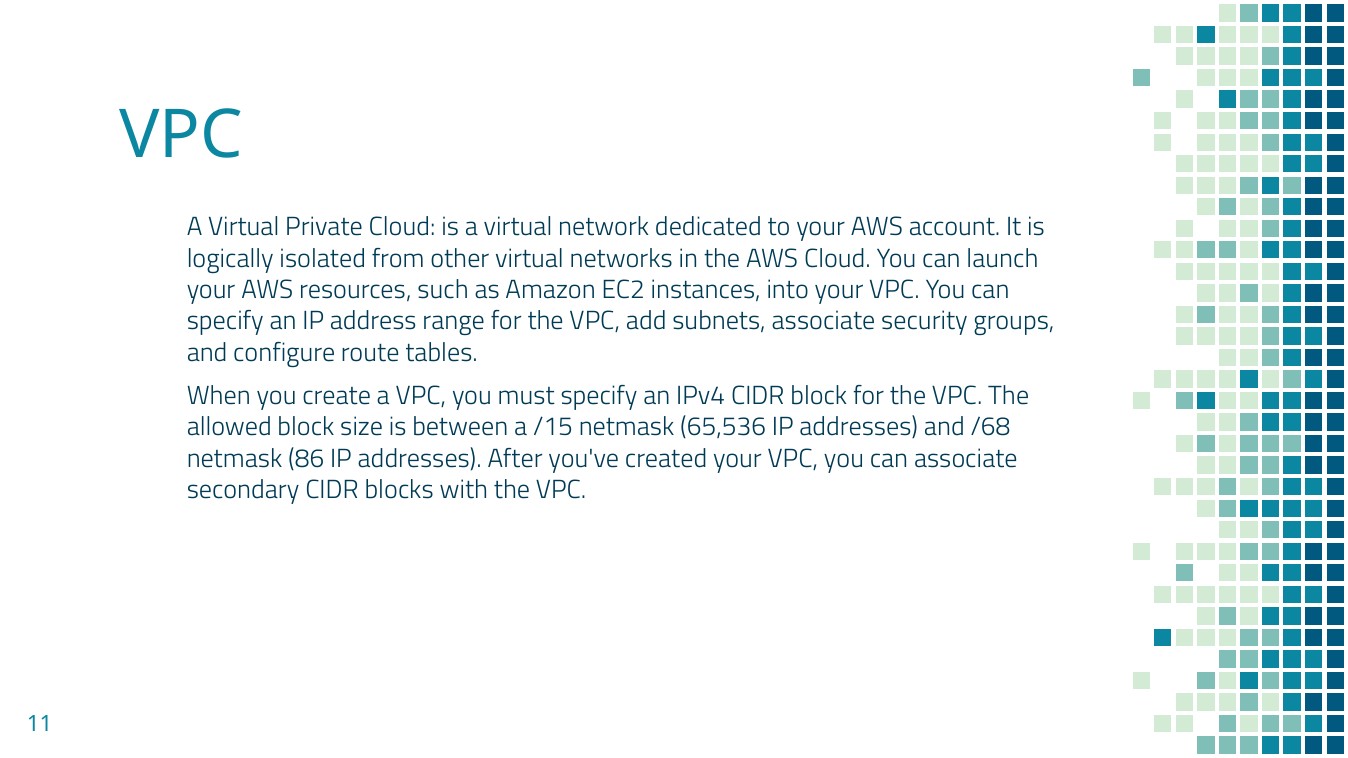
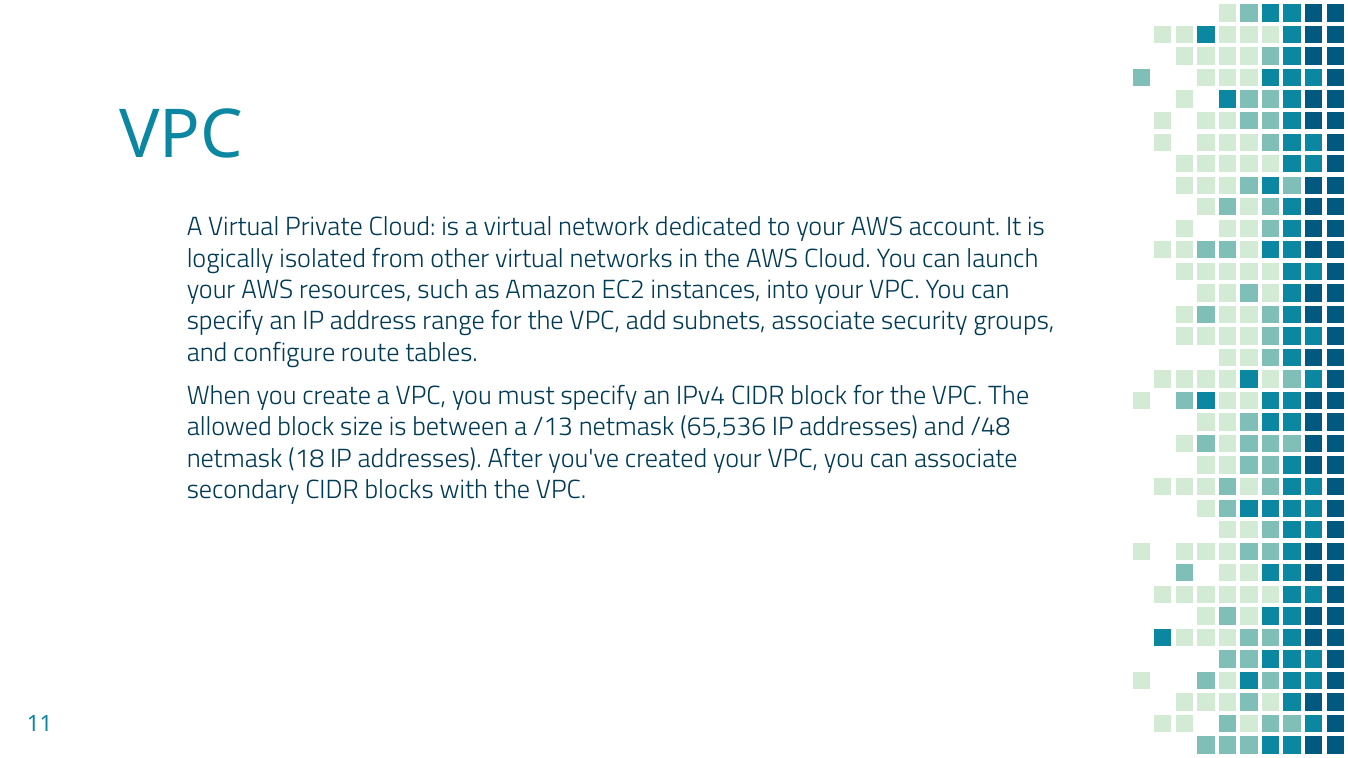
/15: /15 -> /13 (553, 427)
/68: /68 -> /48 (990, 427)
86: 86 -> 18 (306, 459)
